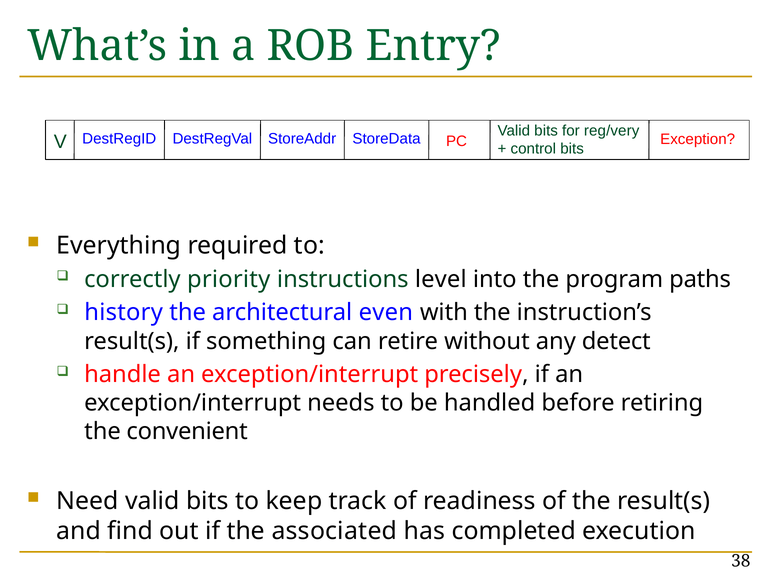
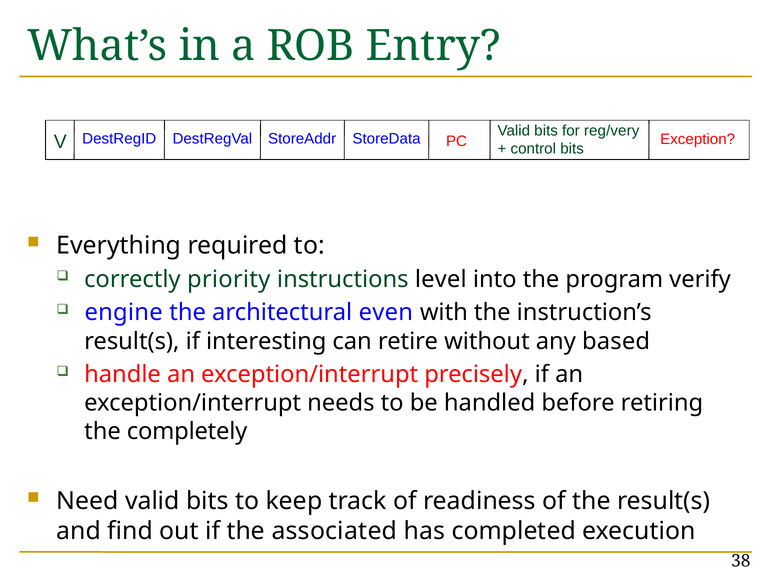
paths: paths -> verify (700, 279)
history: history -> engine (124, 312)
something: something -> interesting (266, 341)
detect: detect -> based (616, 341)
convenient: convenient -> completely (187, 431)
